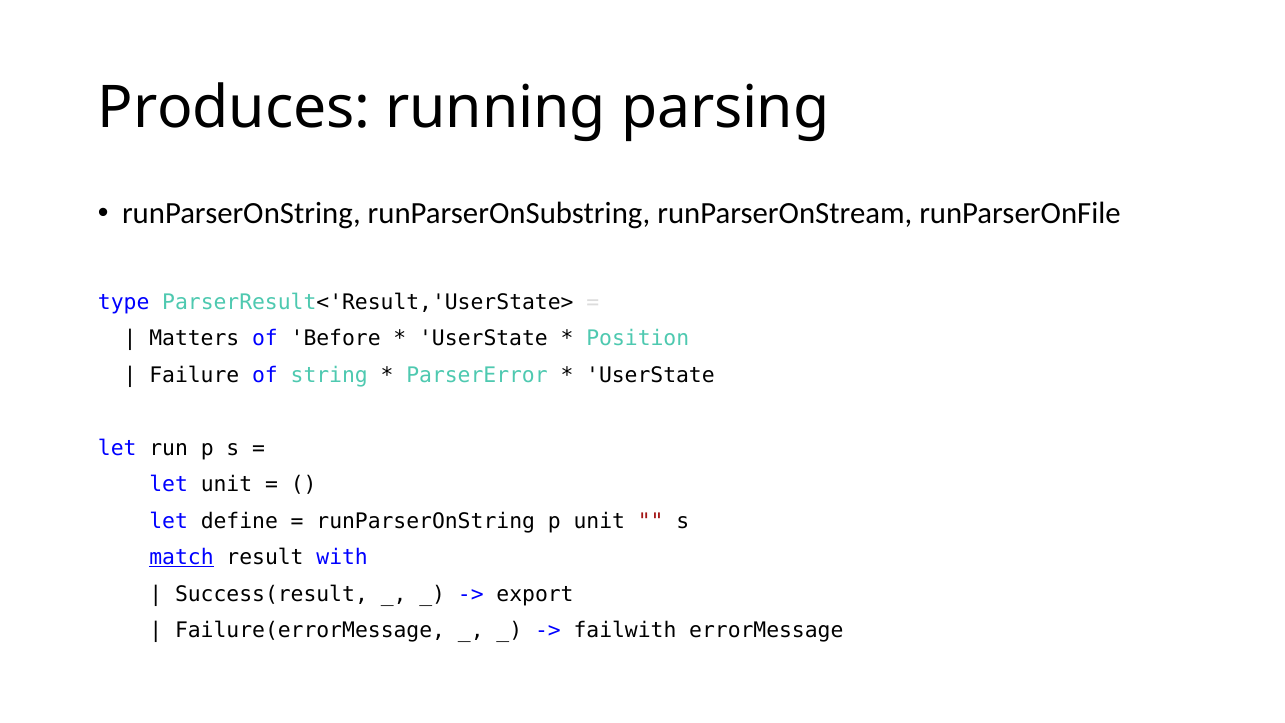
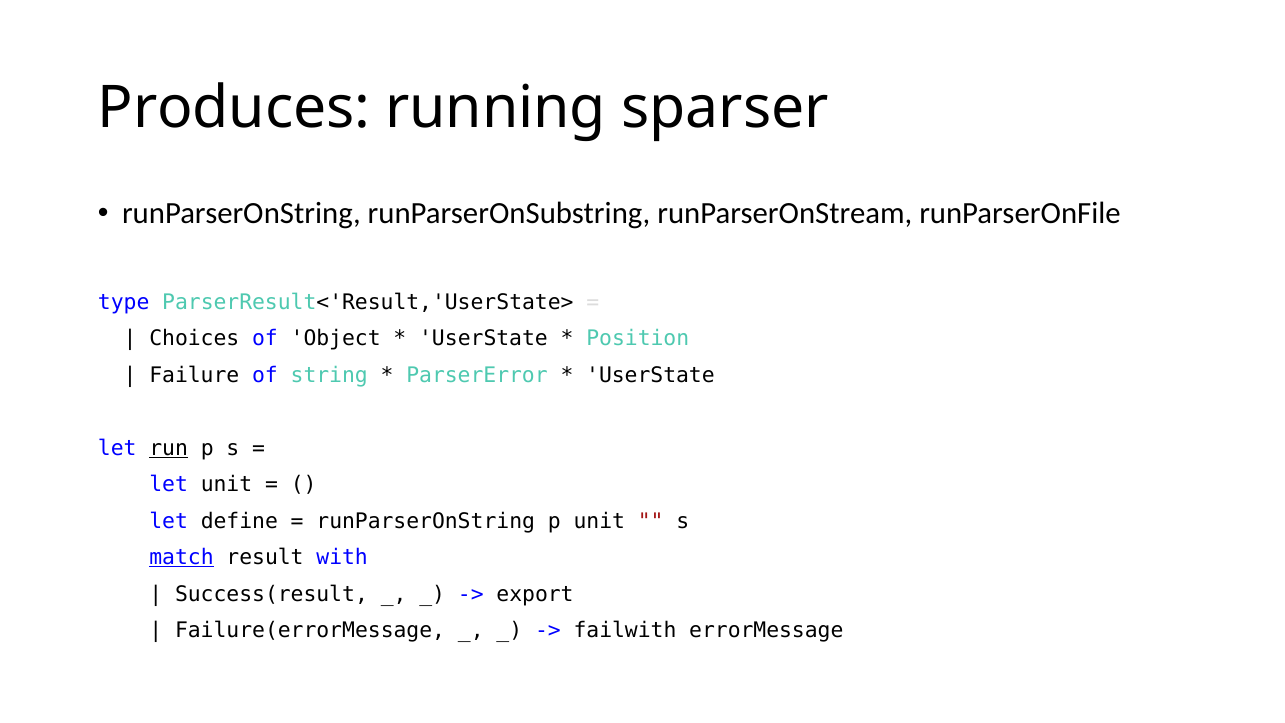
parsing: parsing -> sparser (725, 108)
Matters: Matters -> Choices (194, 338)
Before: Before -> Object (336, 338)
run underline: none -> present (169, 448)
